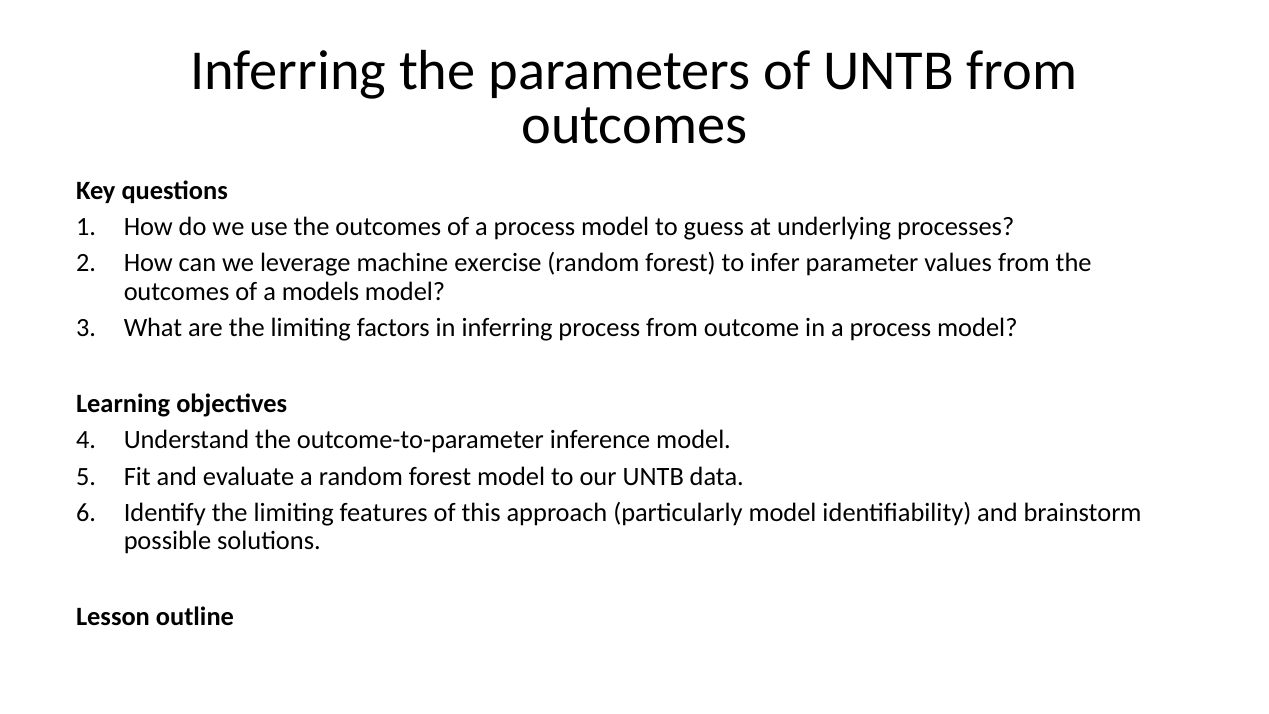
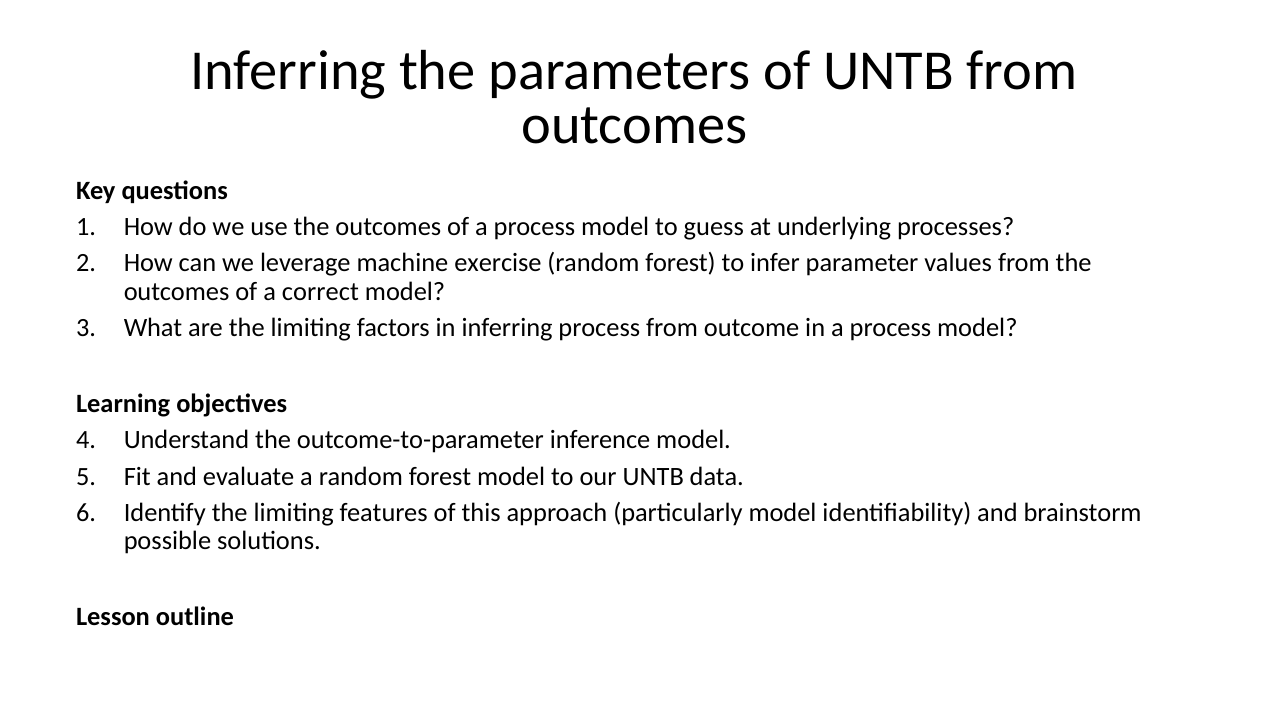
models: models -> correct (320, 292)
